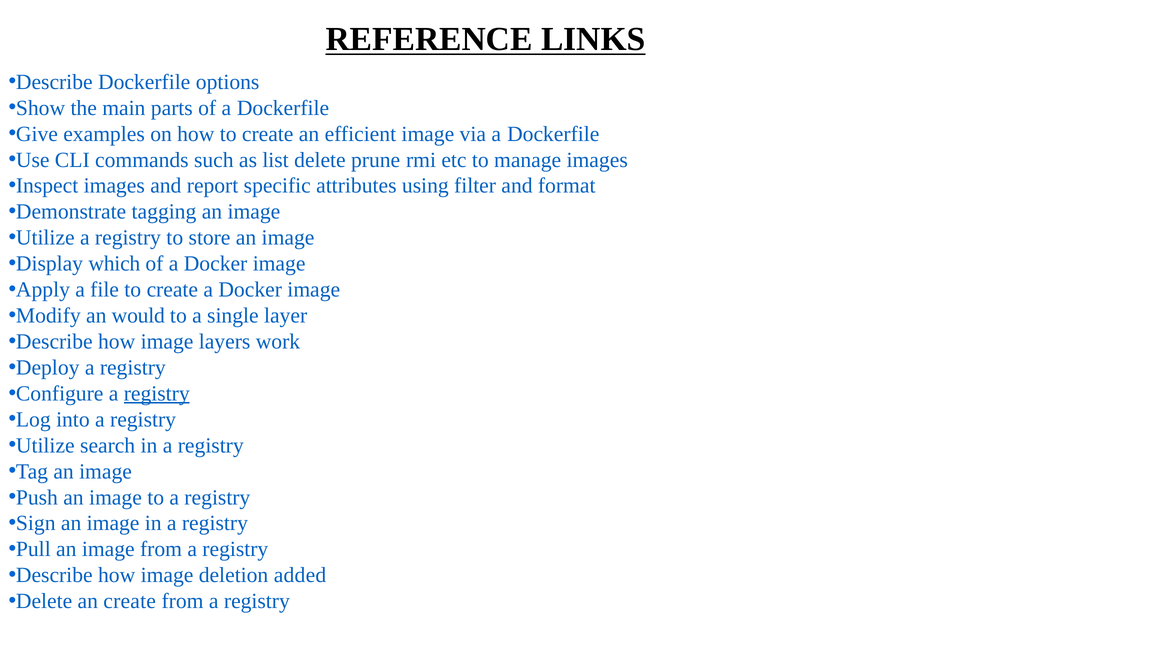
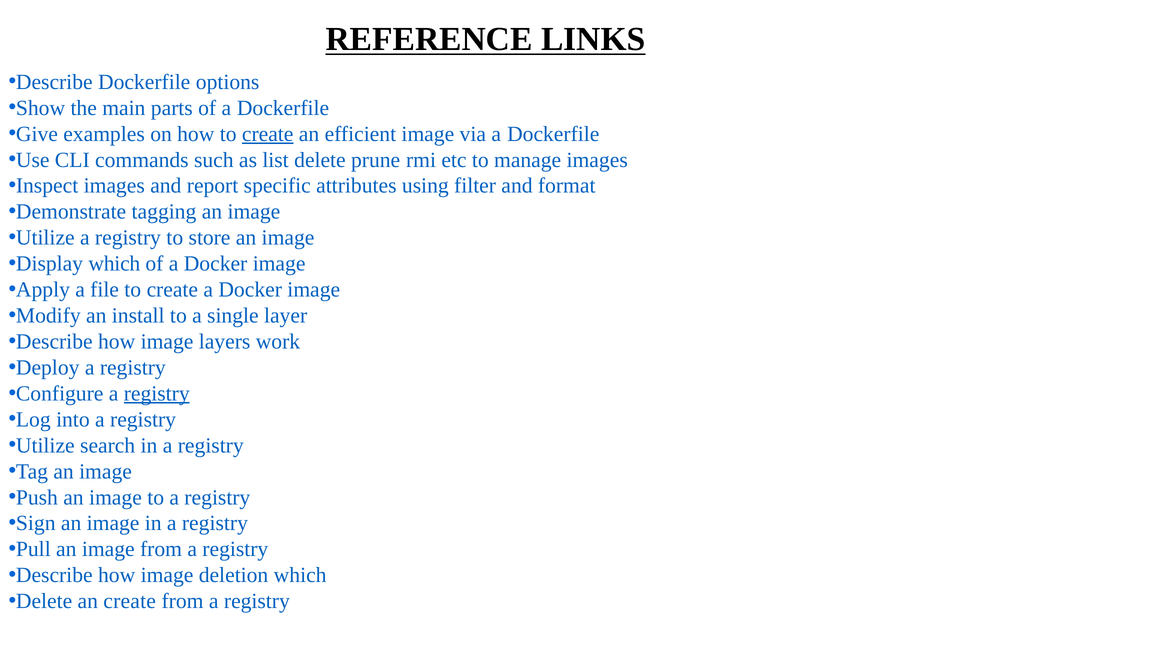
create underline: none -> present (268, 134)
would: would -> install (138, 315)
deletion added: added -> which (300, 575)
